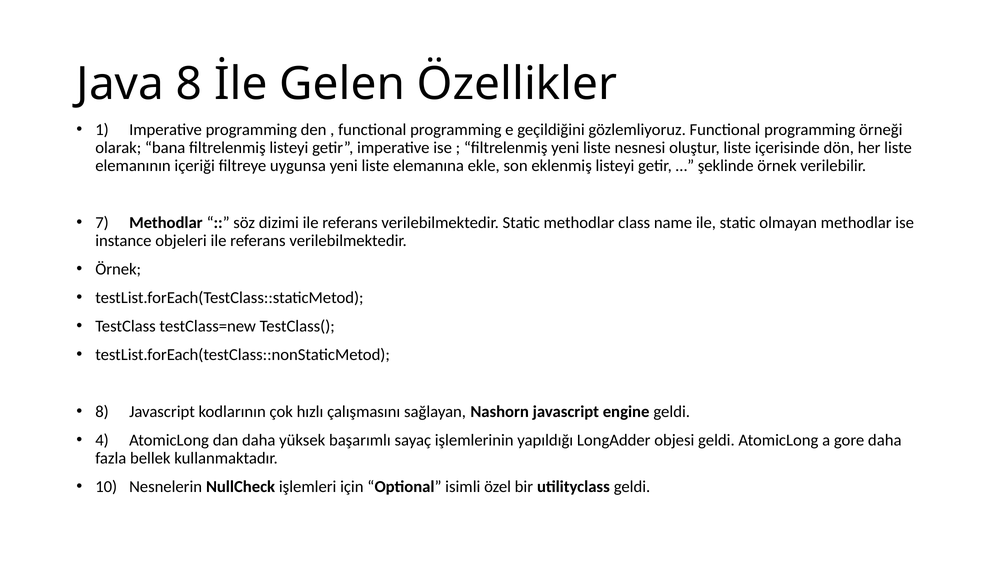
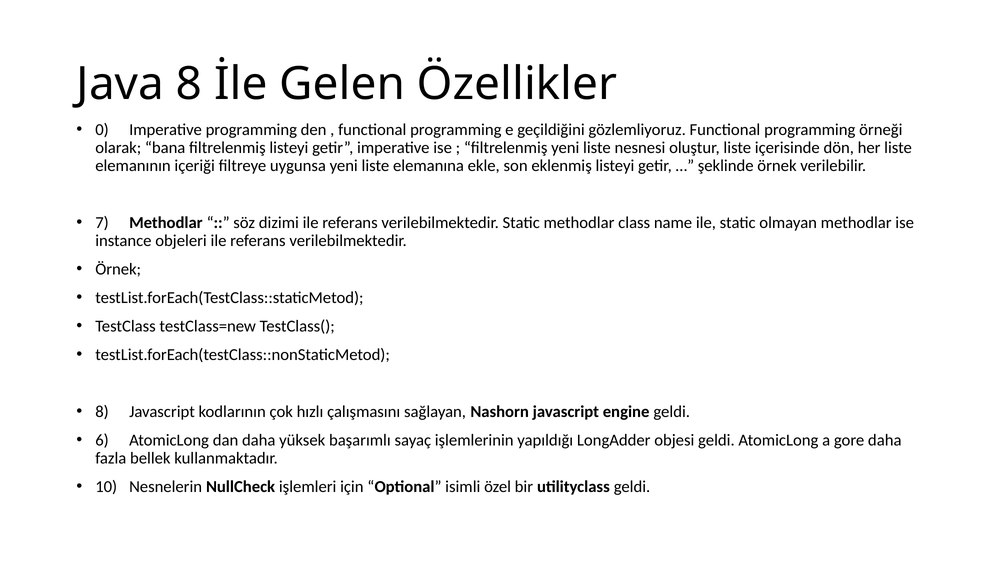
1: 1 -> 0 (102, 130)
4: 4 -> 6 (102, 440)
